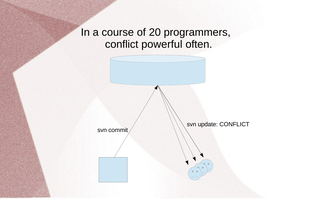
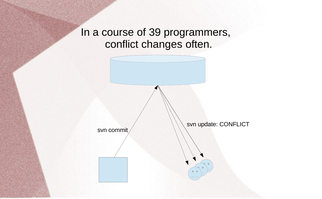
20: 20 -> 39 (155, 33)
powerful: powerful -> changes (162, 45)
